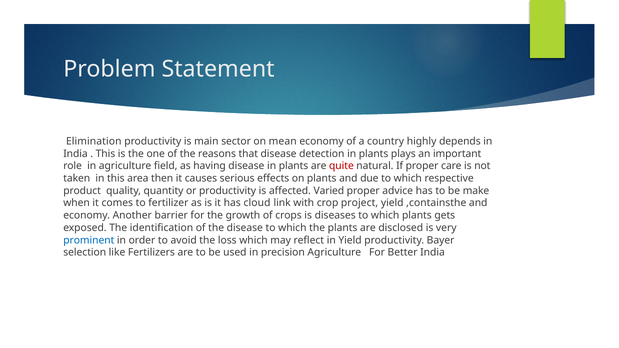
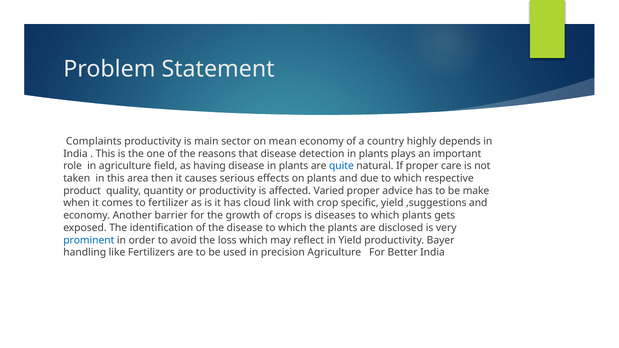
Elimination: Elimination -> Complaints (94, 141)
quite colour: red -> blue (341, 166)
project: project -> specific (360, 203)
,containsthe: ,containsthe -> ,suggestions (436, 203)
selection: selection -> handling (85, 253)
